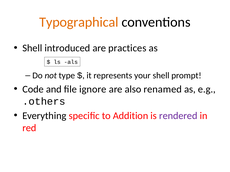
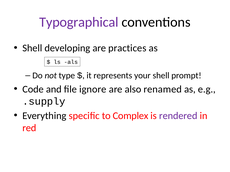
Typographical colour: orange -> purple (79, 22)
introduced: introduced -> developing (67, 48)
.others: .others -> .supply (44, 102)
Addition: Addition -> Complex (131, 116)
